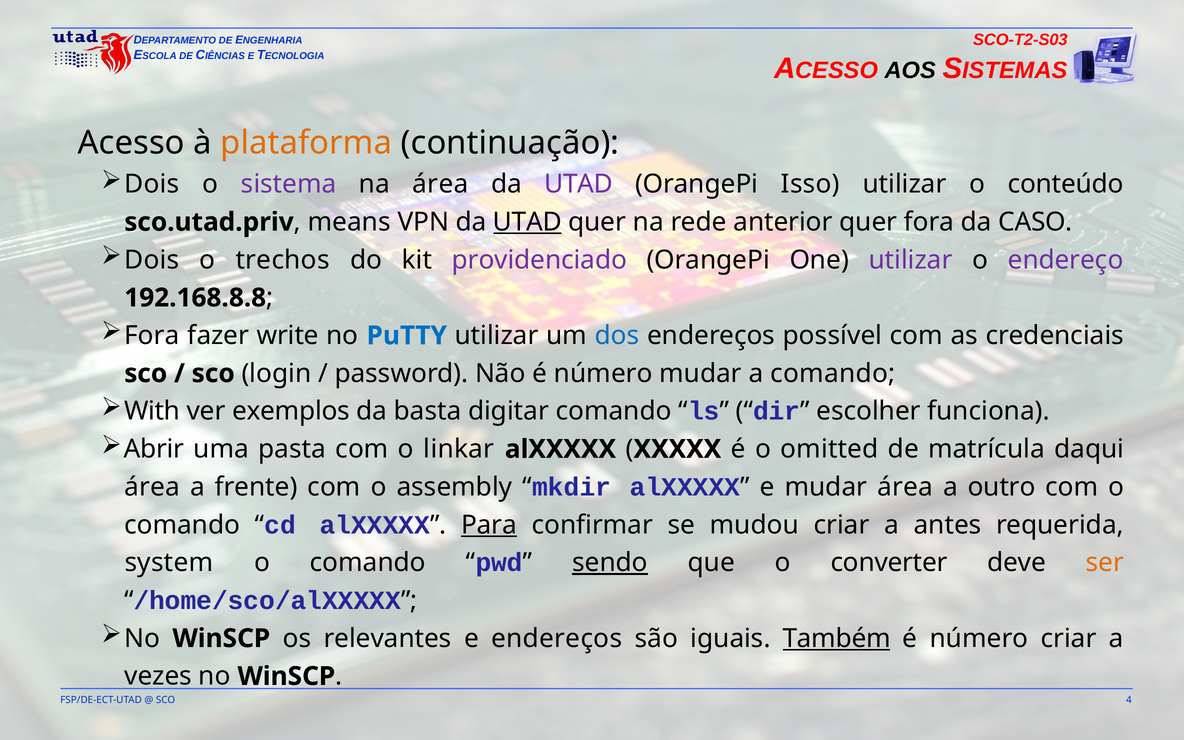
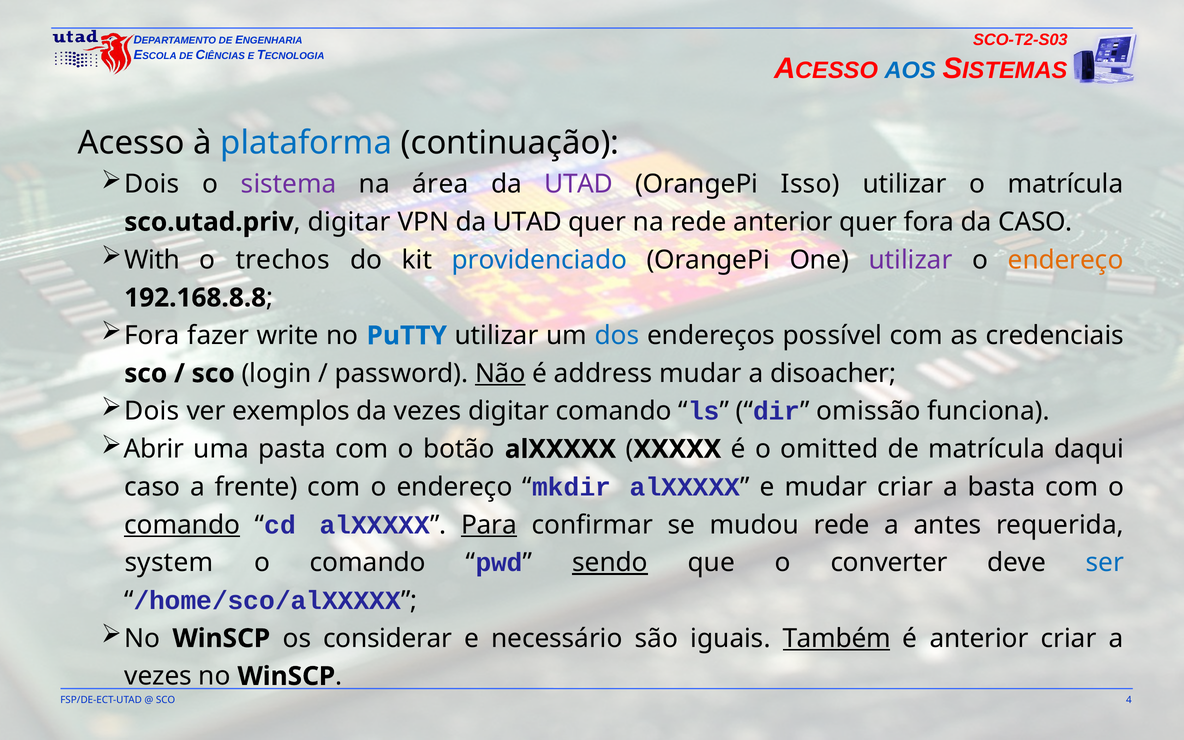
AOS colour: black -> blue (911, 70)
plataforma colour: orange -> blue (306, 143)
o conteúdo: conteúdo -> matrícula (1066, 184)
sco.utad.priv means: means -> digitar (349, 222)
UTAD underline: present -> none (527, 222)
Dois: Dois -> With (152, 260)
providenciado colour: purple -> blue (539, 260)
endereço colour: purple -> orange (1066, 260)
Não underline: none -> present (500, 373)
número: número -> address (603, 373)
a comando: comando -> disoacher (833, 373)
With: With -> Dois (152, 411)
da basta: basta -> vezes (428, 411)
escolher: escolher -> omissão (868, 411)
linkar: linkar -> botão (459, 449)
área: área -> caso (152, 487)
com o assembly: assembly -> endereço (454, 487)
mudar área: área -> criar (905, 487)
outro: outro -> basta (1002, 487)
comando underline: none -> present (182, 525)
mudou criar: criar -> rede (842, 525)
ser colour: orange -> blue (1105, 563)
relevantes: relevantes -> considerar (388, 638)
e endereços: endereços -> necessário (557, 638)
número: número -> anterior (979, 638)
